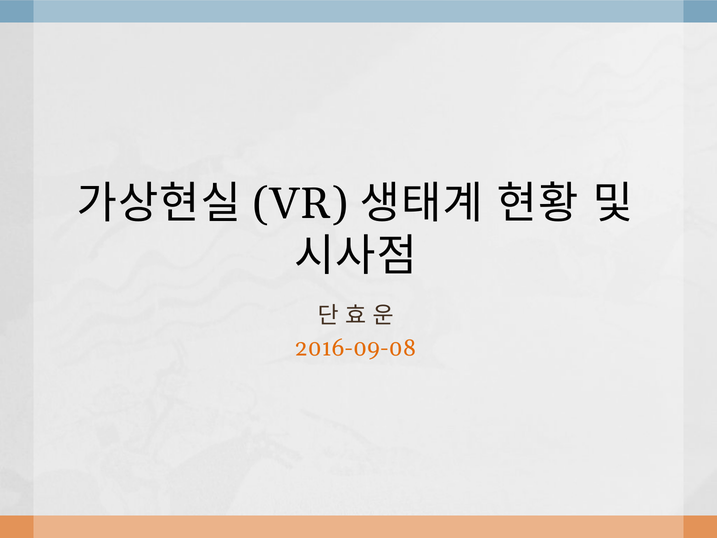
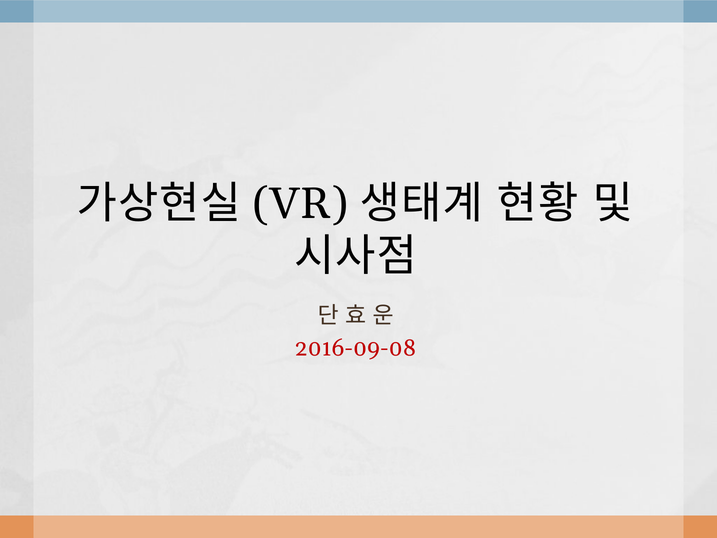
2016-09-08 colour: orange -> red (356, 348)
